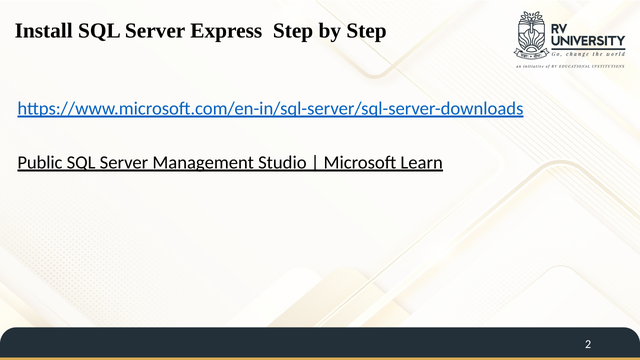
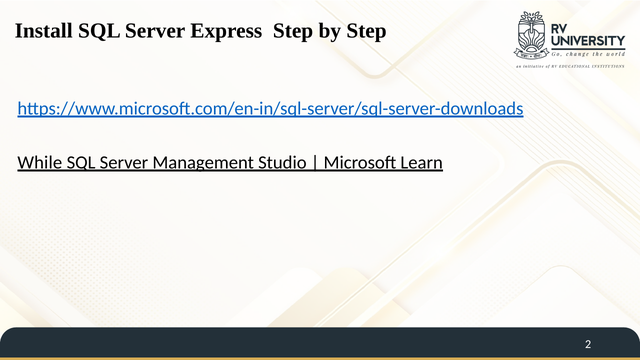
Public: Public -> While (40, 163)
